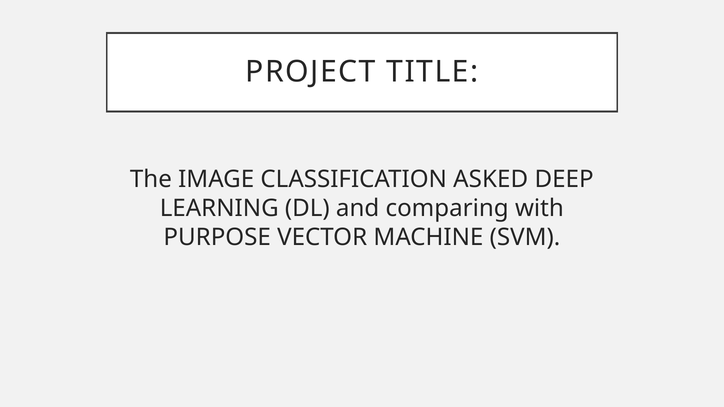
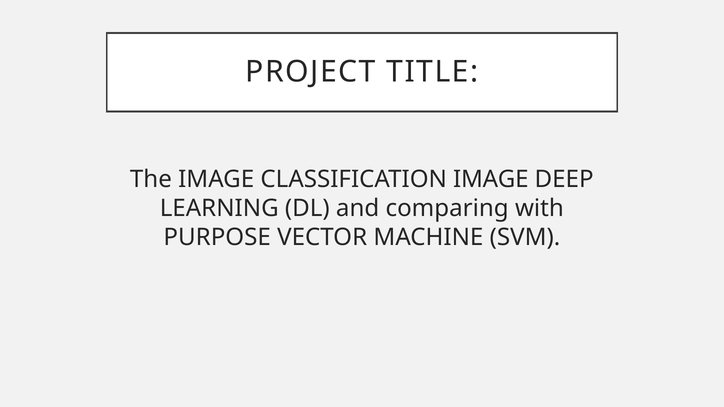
CLASSIFICATION ASKED: ASKED -> IMAGE (491, 180)
